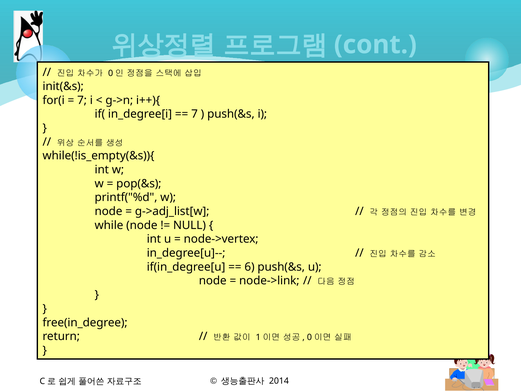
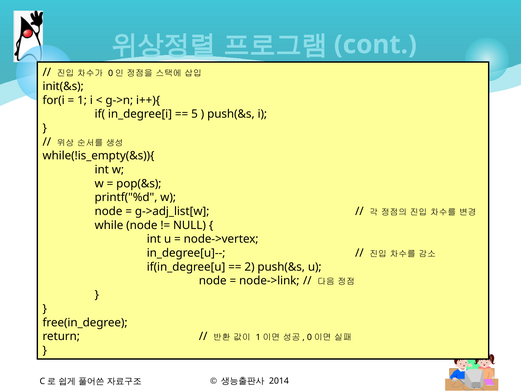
7: 7 -> 1 (82, 100)
7: 7 -> 5 (195, 114)
6: 6 -> 2 (250, 267)
